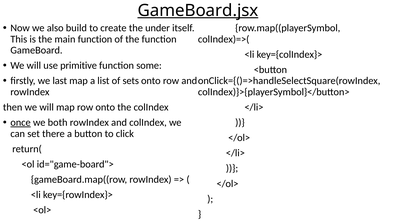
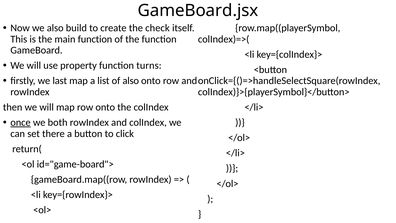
GameBoard.jsx underline: present -> none (198, 10)
under: under -> check (157, 28)
primitive: primitive -> property (79, 65)
some: some -> turns (149, 65)
of sets: sets -> also (131, 81)
